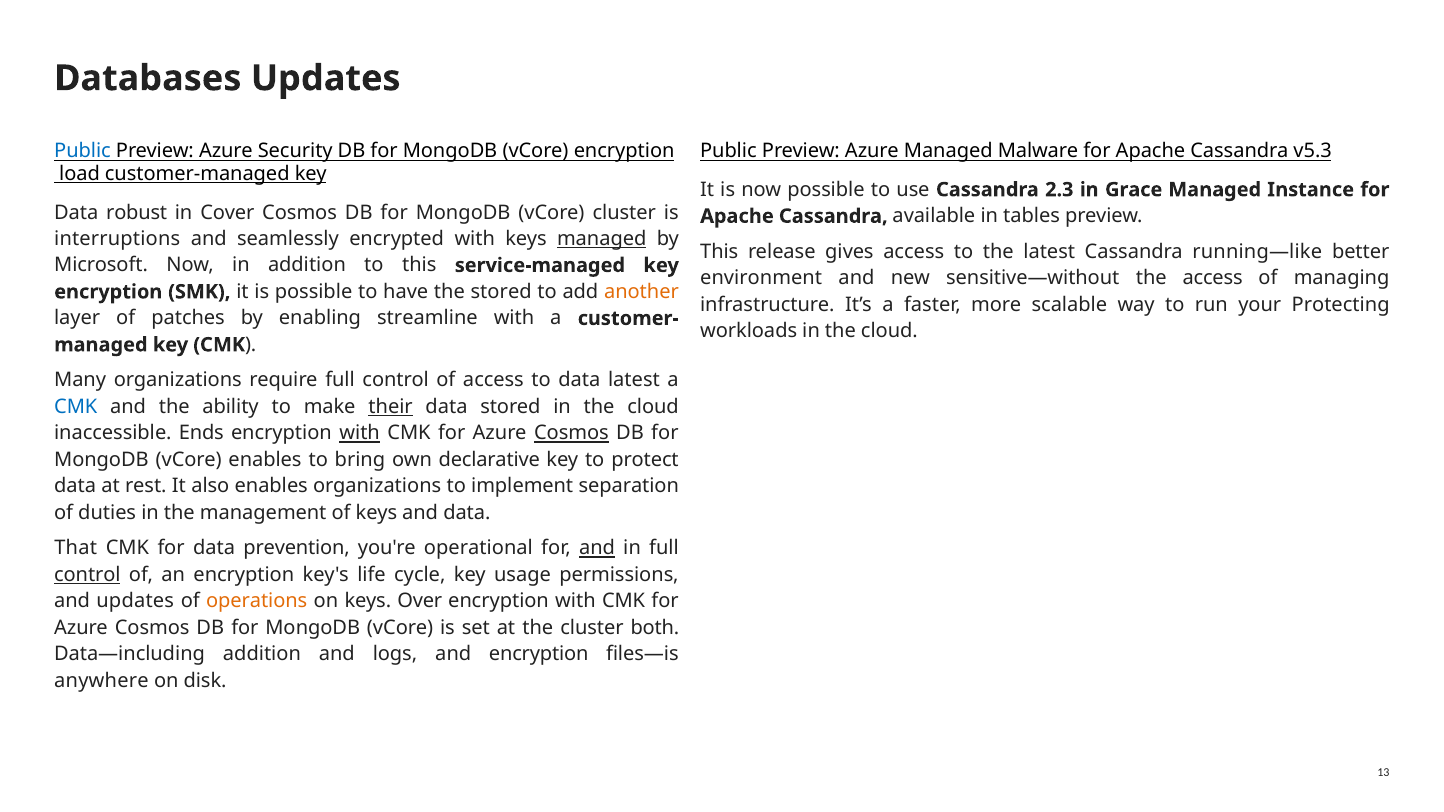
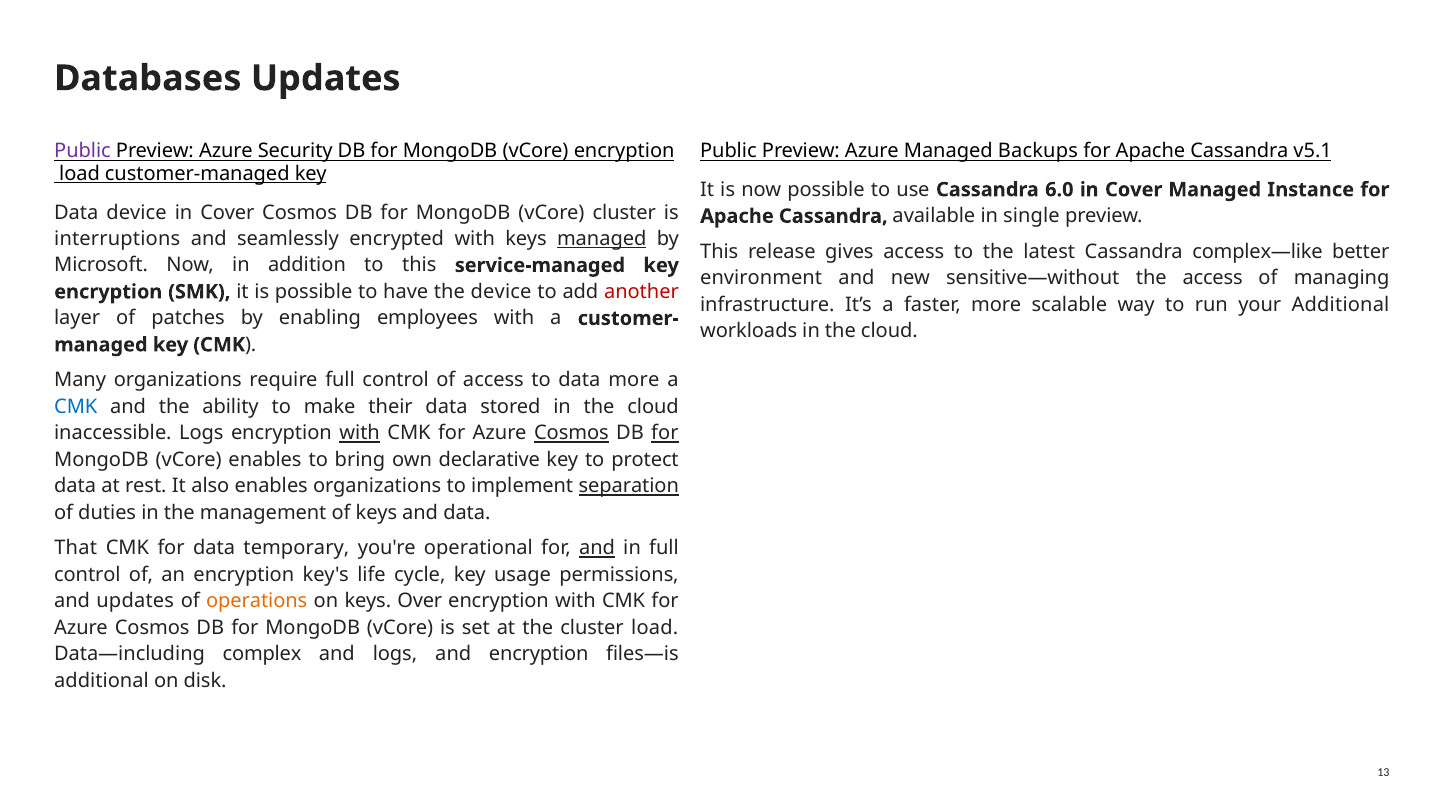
Public colour: blue -> purple (82, 151)
Malware: Malware -> Backups (1038, 151)
v5.3: v5.3 -> v5.1 (1313, 151)
2.3: 2.3 -> 6.0 (1059, 190)
Grace: Grace -> Cover (1134, 190)
Data robust: robust -> device (137, 212)
tables: tables -> single (1031, 216)
running—like: running—like -> complex—like (1257, 252)
the stored: stored -> device (501, 292)
another colour: orange -> red (641, 292)
your Protecting: Protecting -> Additional (1341, 305)
streamline: streamline -> employees (428, 318)
data latest: latest -> more (634, 380)
their underline: present -> none (391, 407)
inaccessible Ends: Ends -> Logs (201, 433)
for underline: none -> present (665, 433)
separation underline: none -> present (629, 486)
prevention: prevention -> temporary (296, 548)
control underline: present -> none (87, 575)
cluster both: both -> load (655, 628)
Data—including addition: addition -> complex (262, 654)
anywhere: anywhere -> additional (102, 681)
